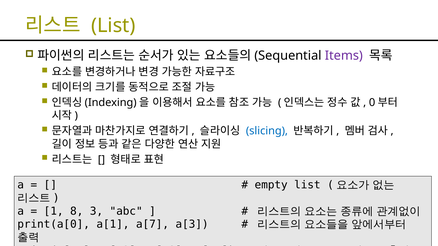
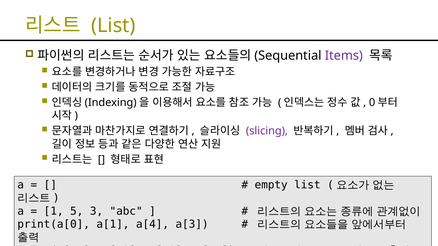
slicing colour: blue -> purple (267, 131)
8: 8 -> 5 (77, 211)
a[7: a[7 -> a[4 (153, 225)
